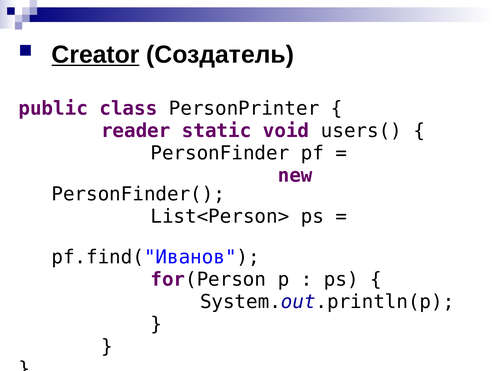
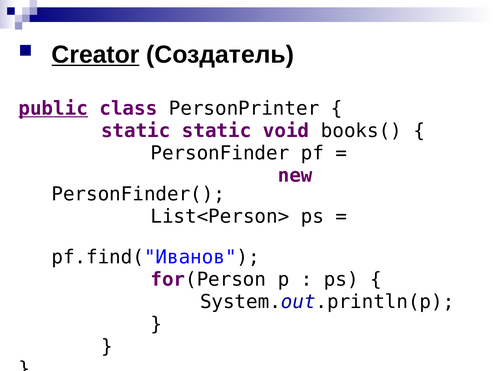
public underline: none -> present (53, 109)
reader: reader -> static (136, 131)
users(: users( -> books( (361, 131)
